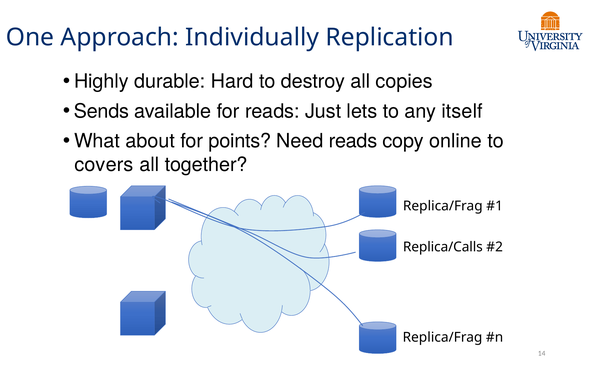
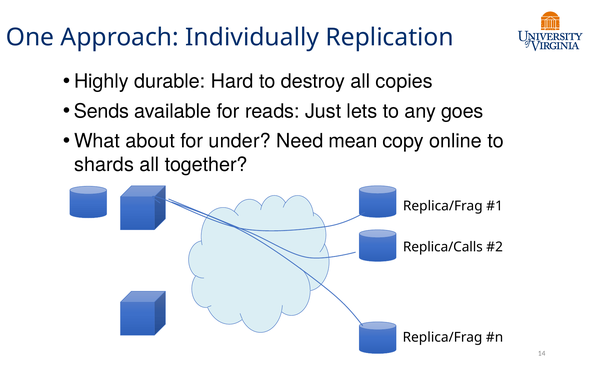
itself: itself -> goes (462, 111)
points: points -> under (240, 141)
Need reads: reads -> mean (353, 141)
covers: covers -> shards (104, 165)
